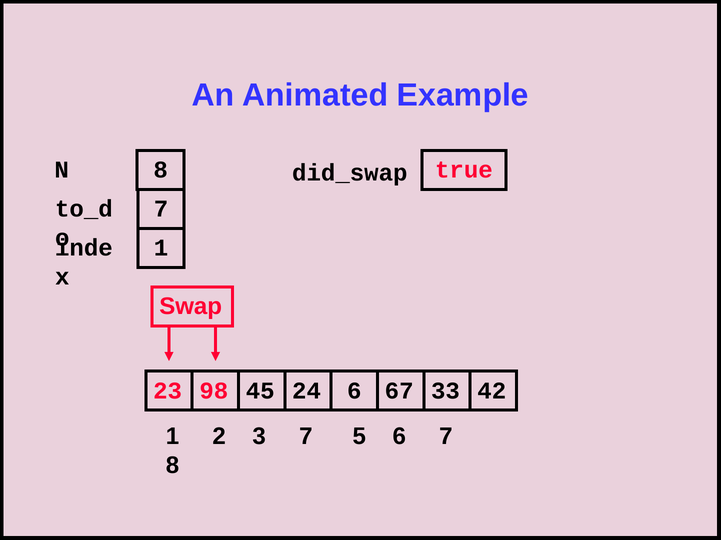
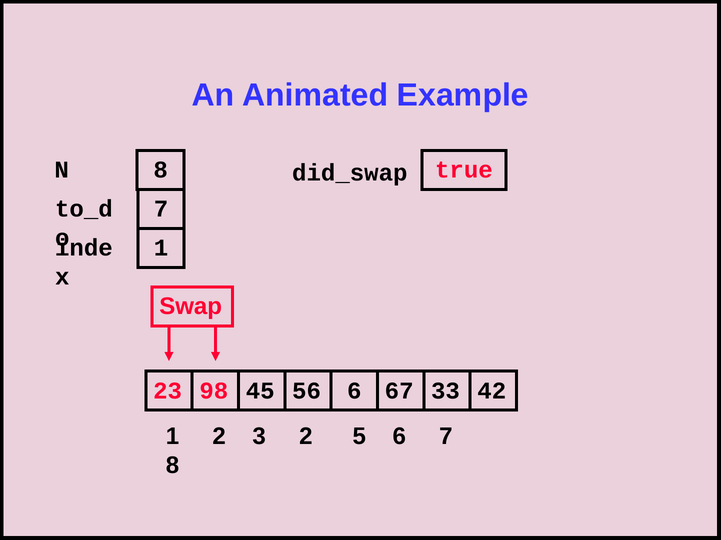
24: 24 -> 56 (307, 391)
3 7: 7 -> 2 (306, 437)
